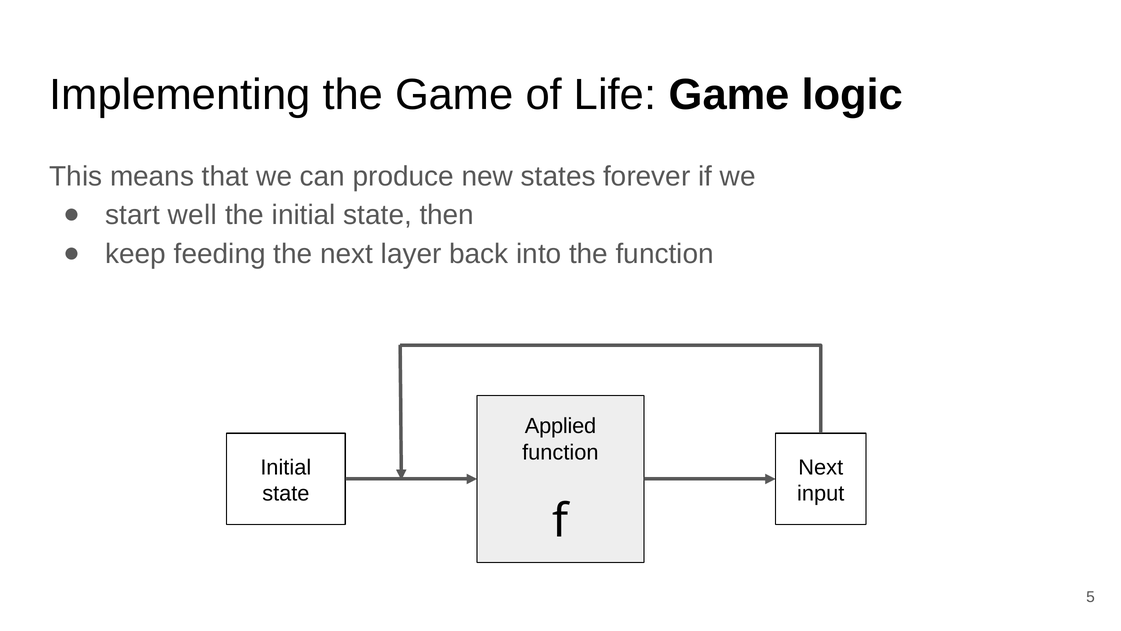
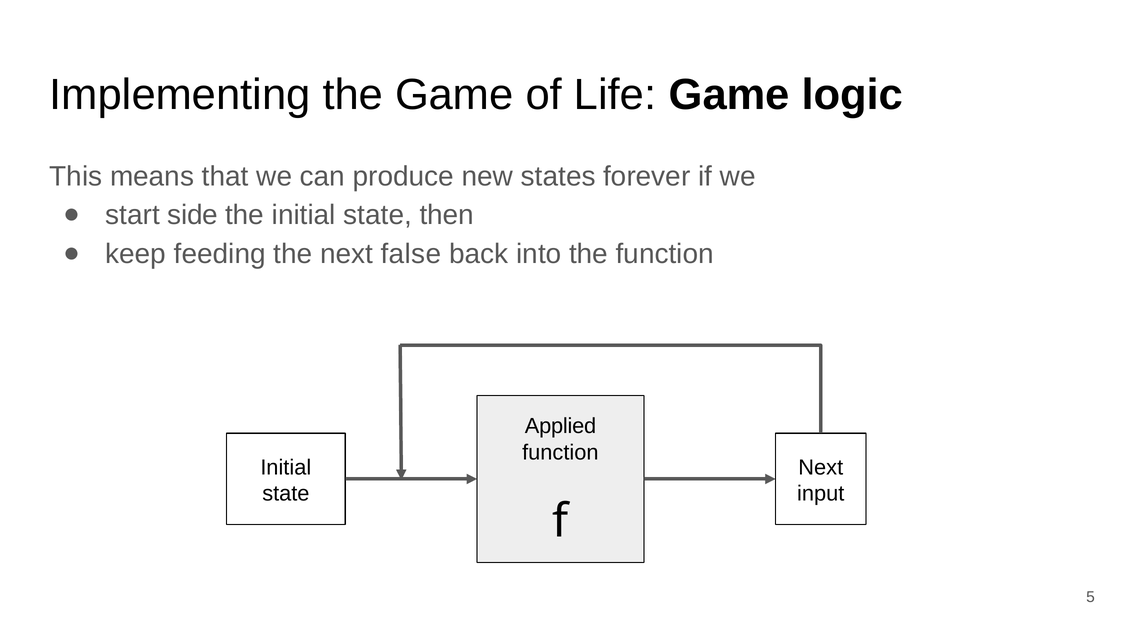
well: well -> side (193, 215)
layer: layer -> false (411, 254)
